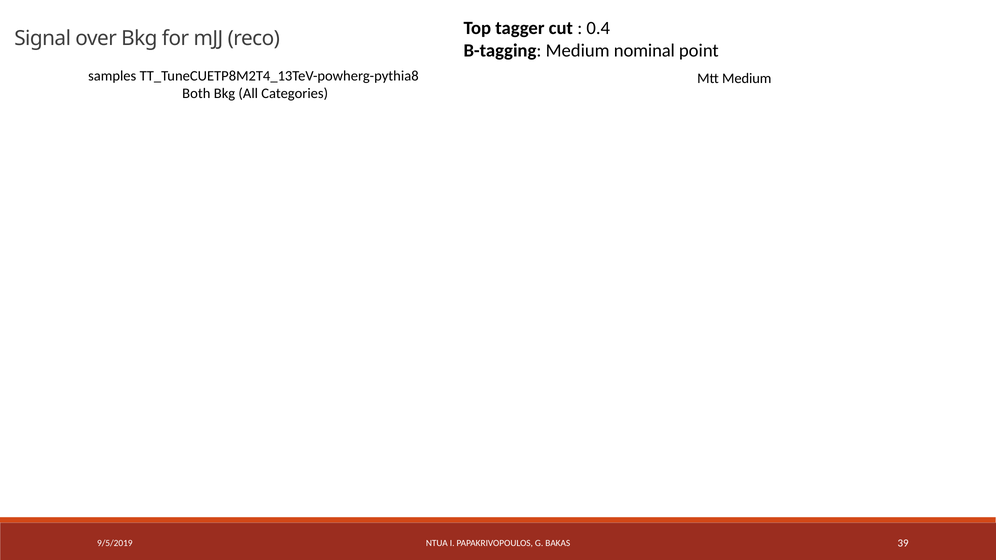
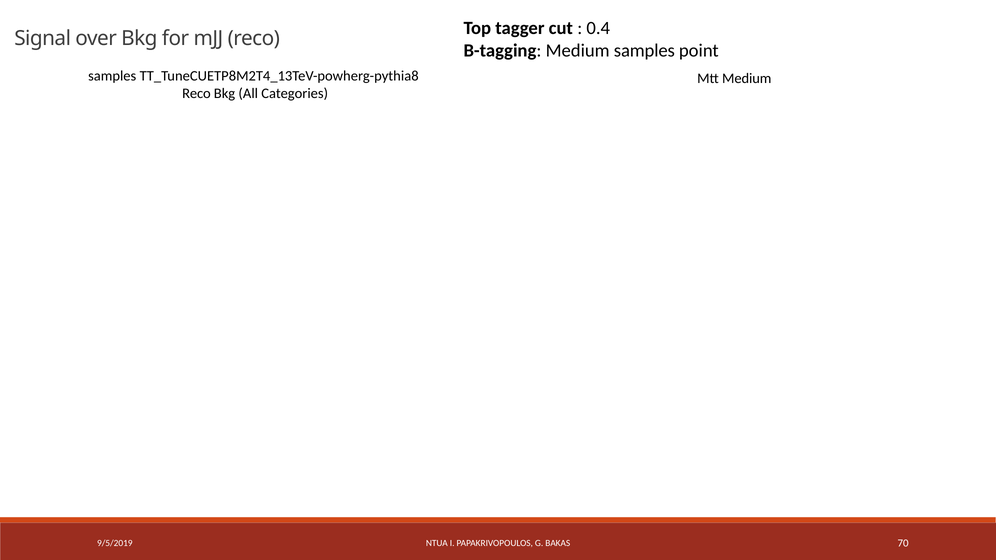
Medium nominal: nominal -> samples (644, 51)
Both: Both -> Reco (196, 94)
39: 39 -> 70 (903, 543)
